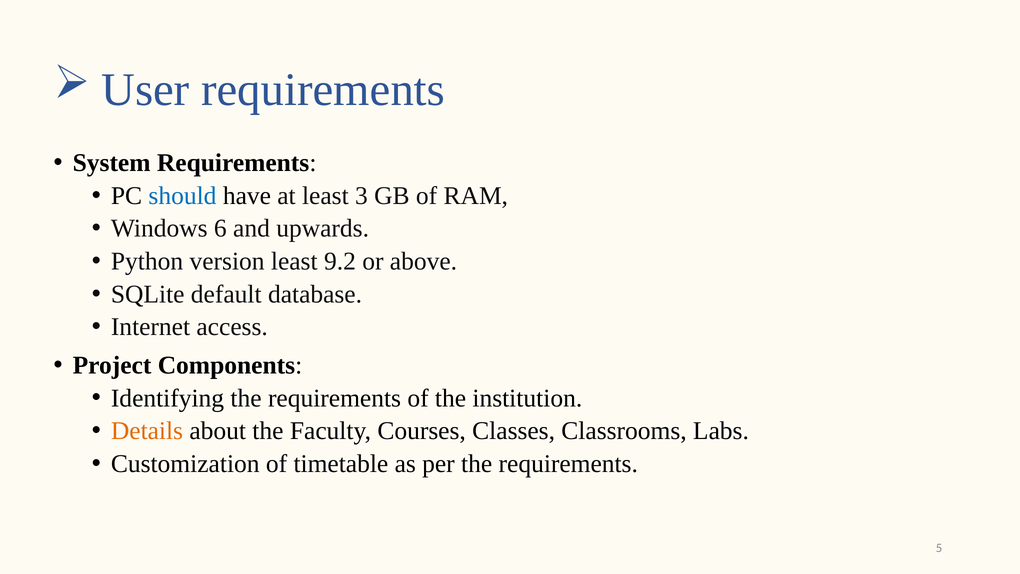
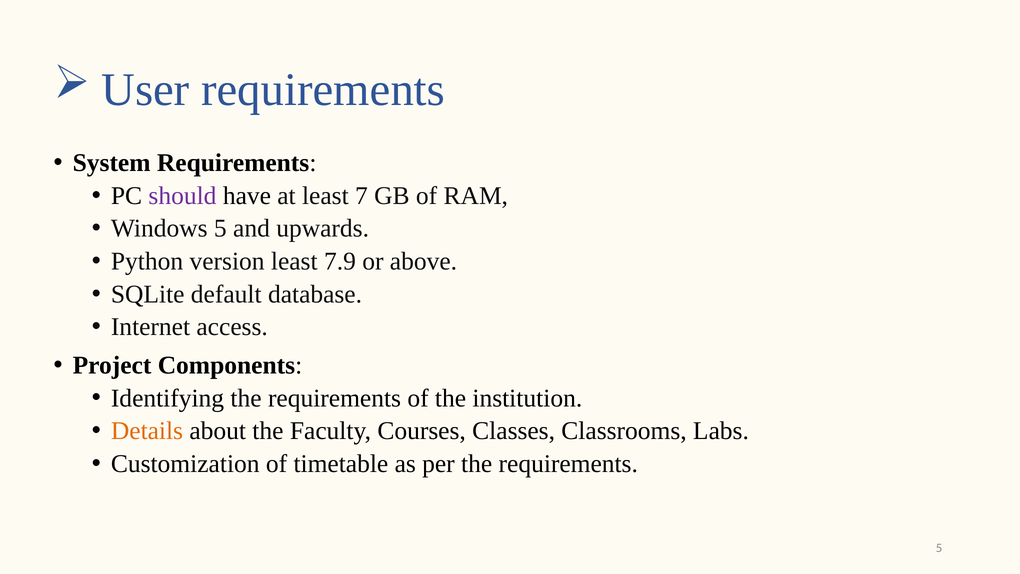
should colour: blue -> purple (182, 196)
3: 3 -> 7 (361, 196)
Windows 6: 6 -> 5 (220, 228)
9.2: 9.2 -> 7.9 (340, 261)
